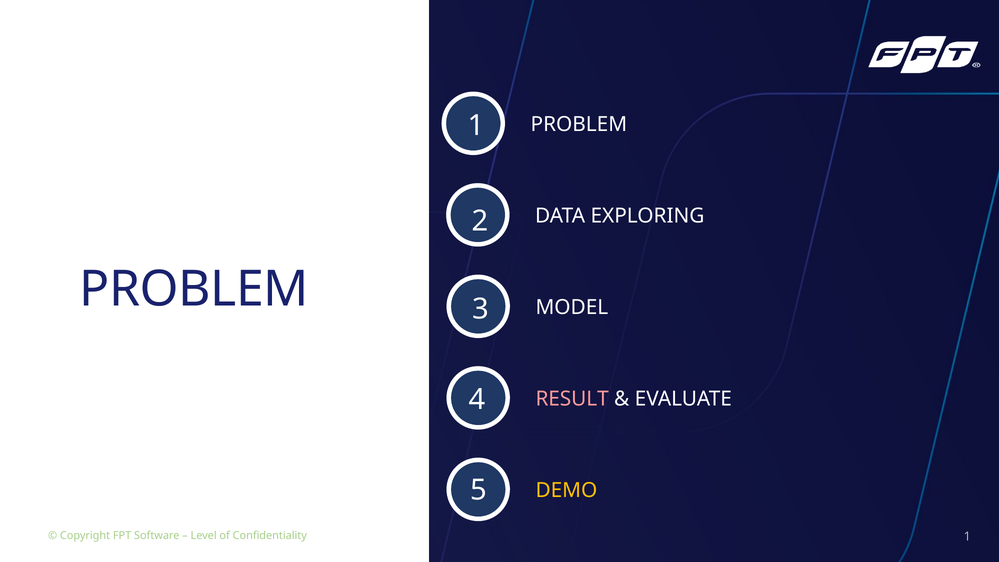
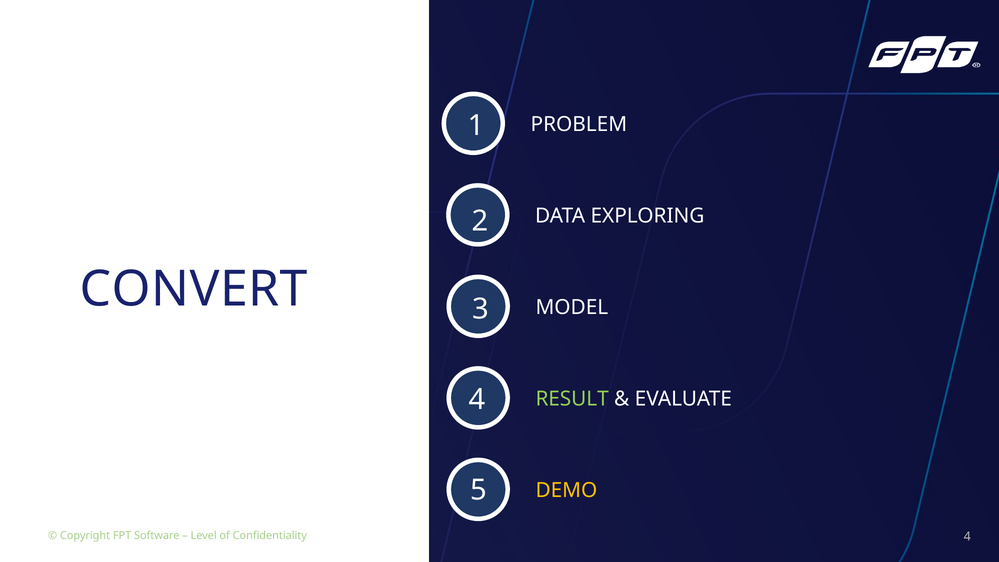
PROBLEM: PROBLEM -> CONVERT (194, 289)
RESULT colour: pink -> light green (572, 399)
1: 1 -> 4 (967, 537)
